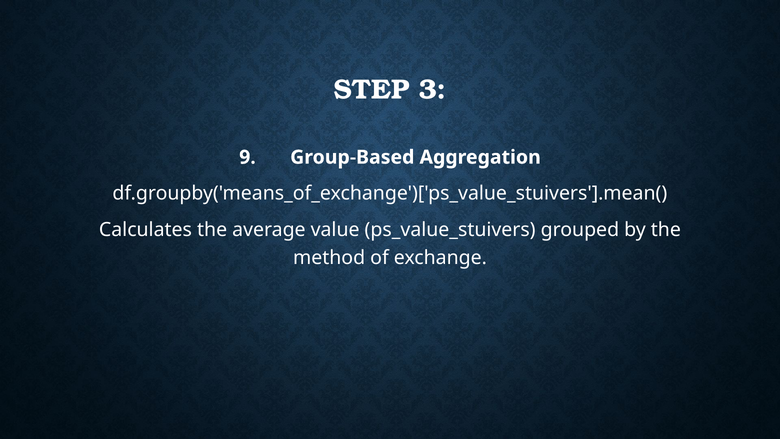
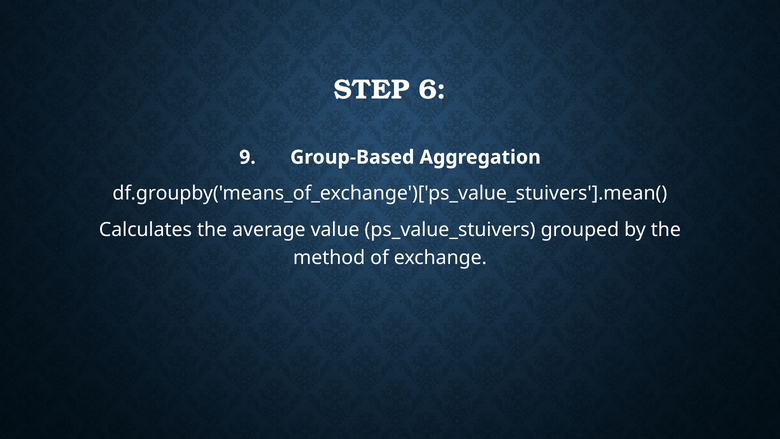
3: 3 -> 6 (432, 90)
